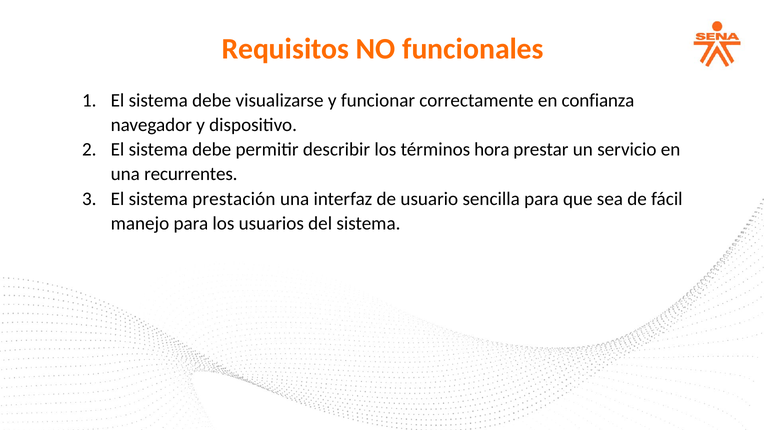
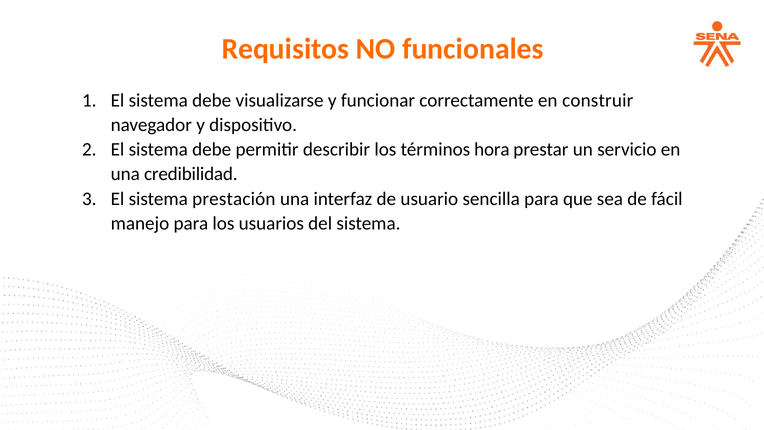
confianza: confianza -> construir (598, 101)
recurrentes: recurrentes -> credibilidad (191, 174)
